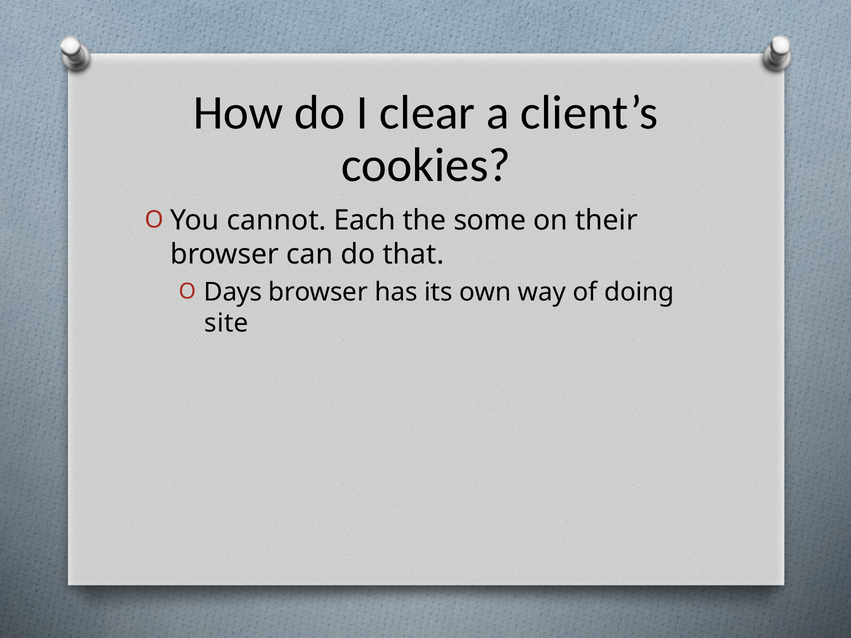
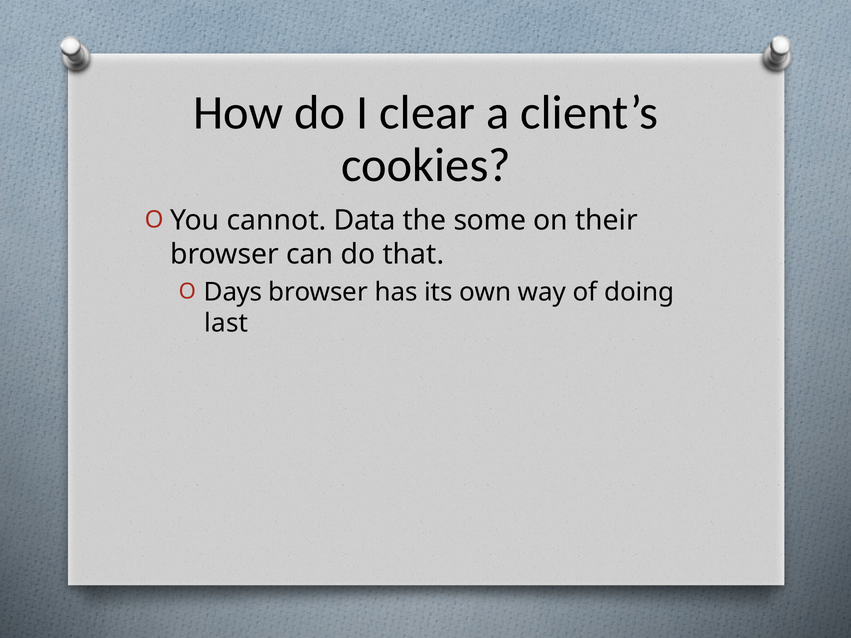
Each: Each -> Data (365, 221)
site: site -> last (226, 323)
